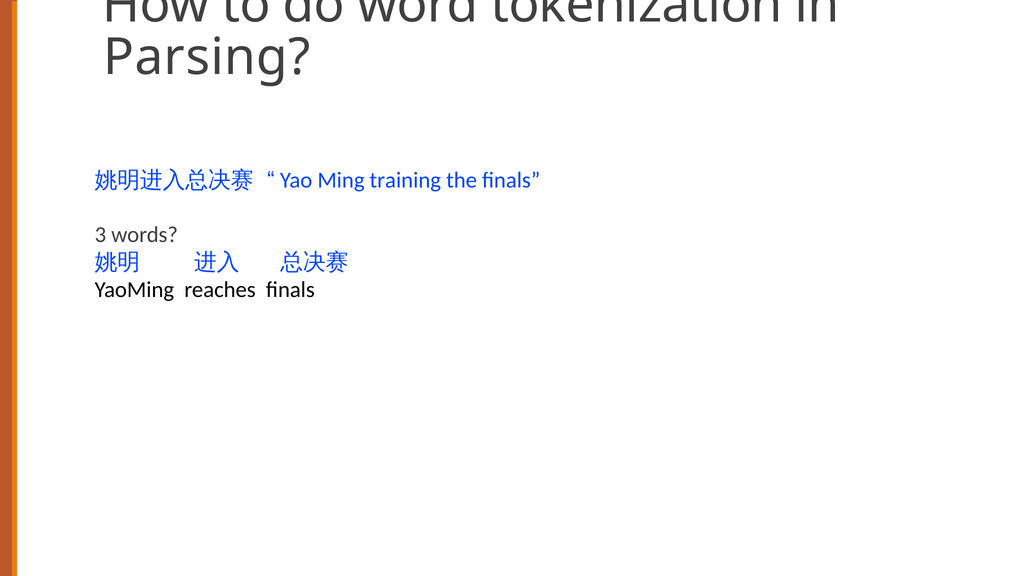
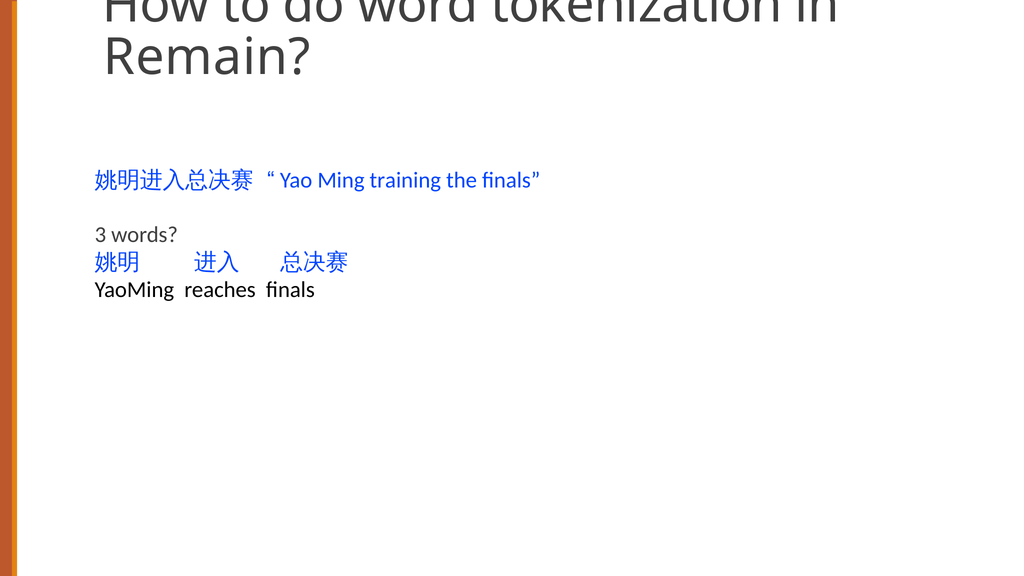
Parsing: Parsing -> Remain (207, 57)
